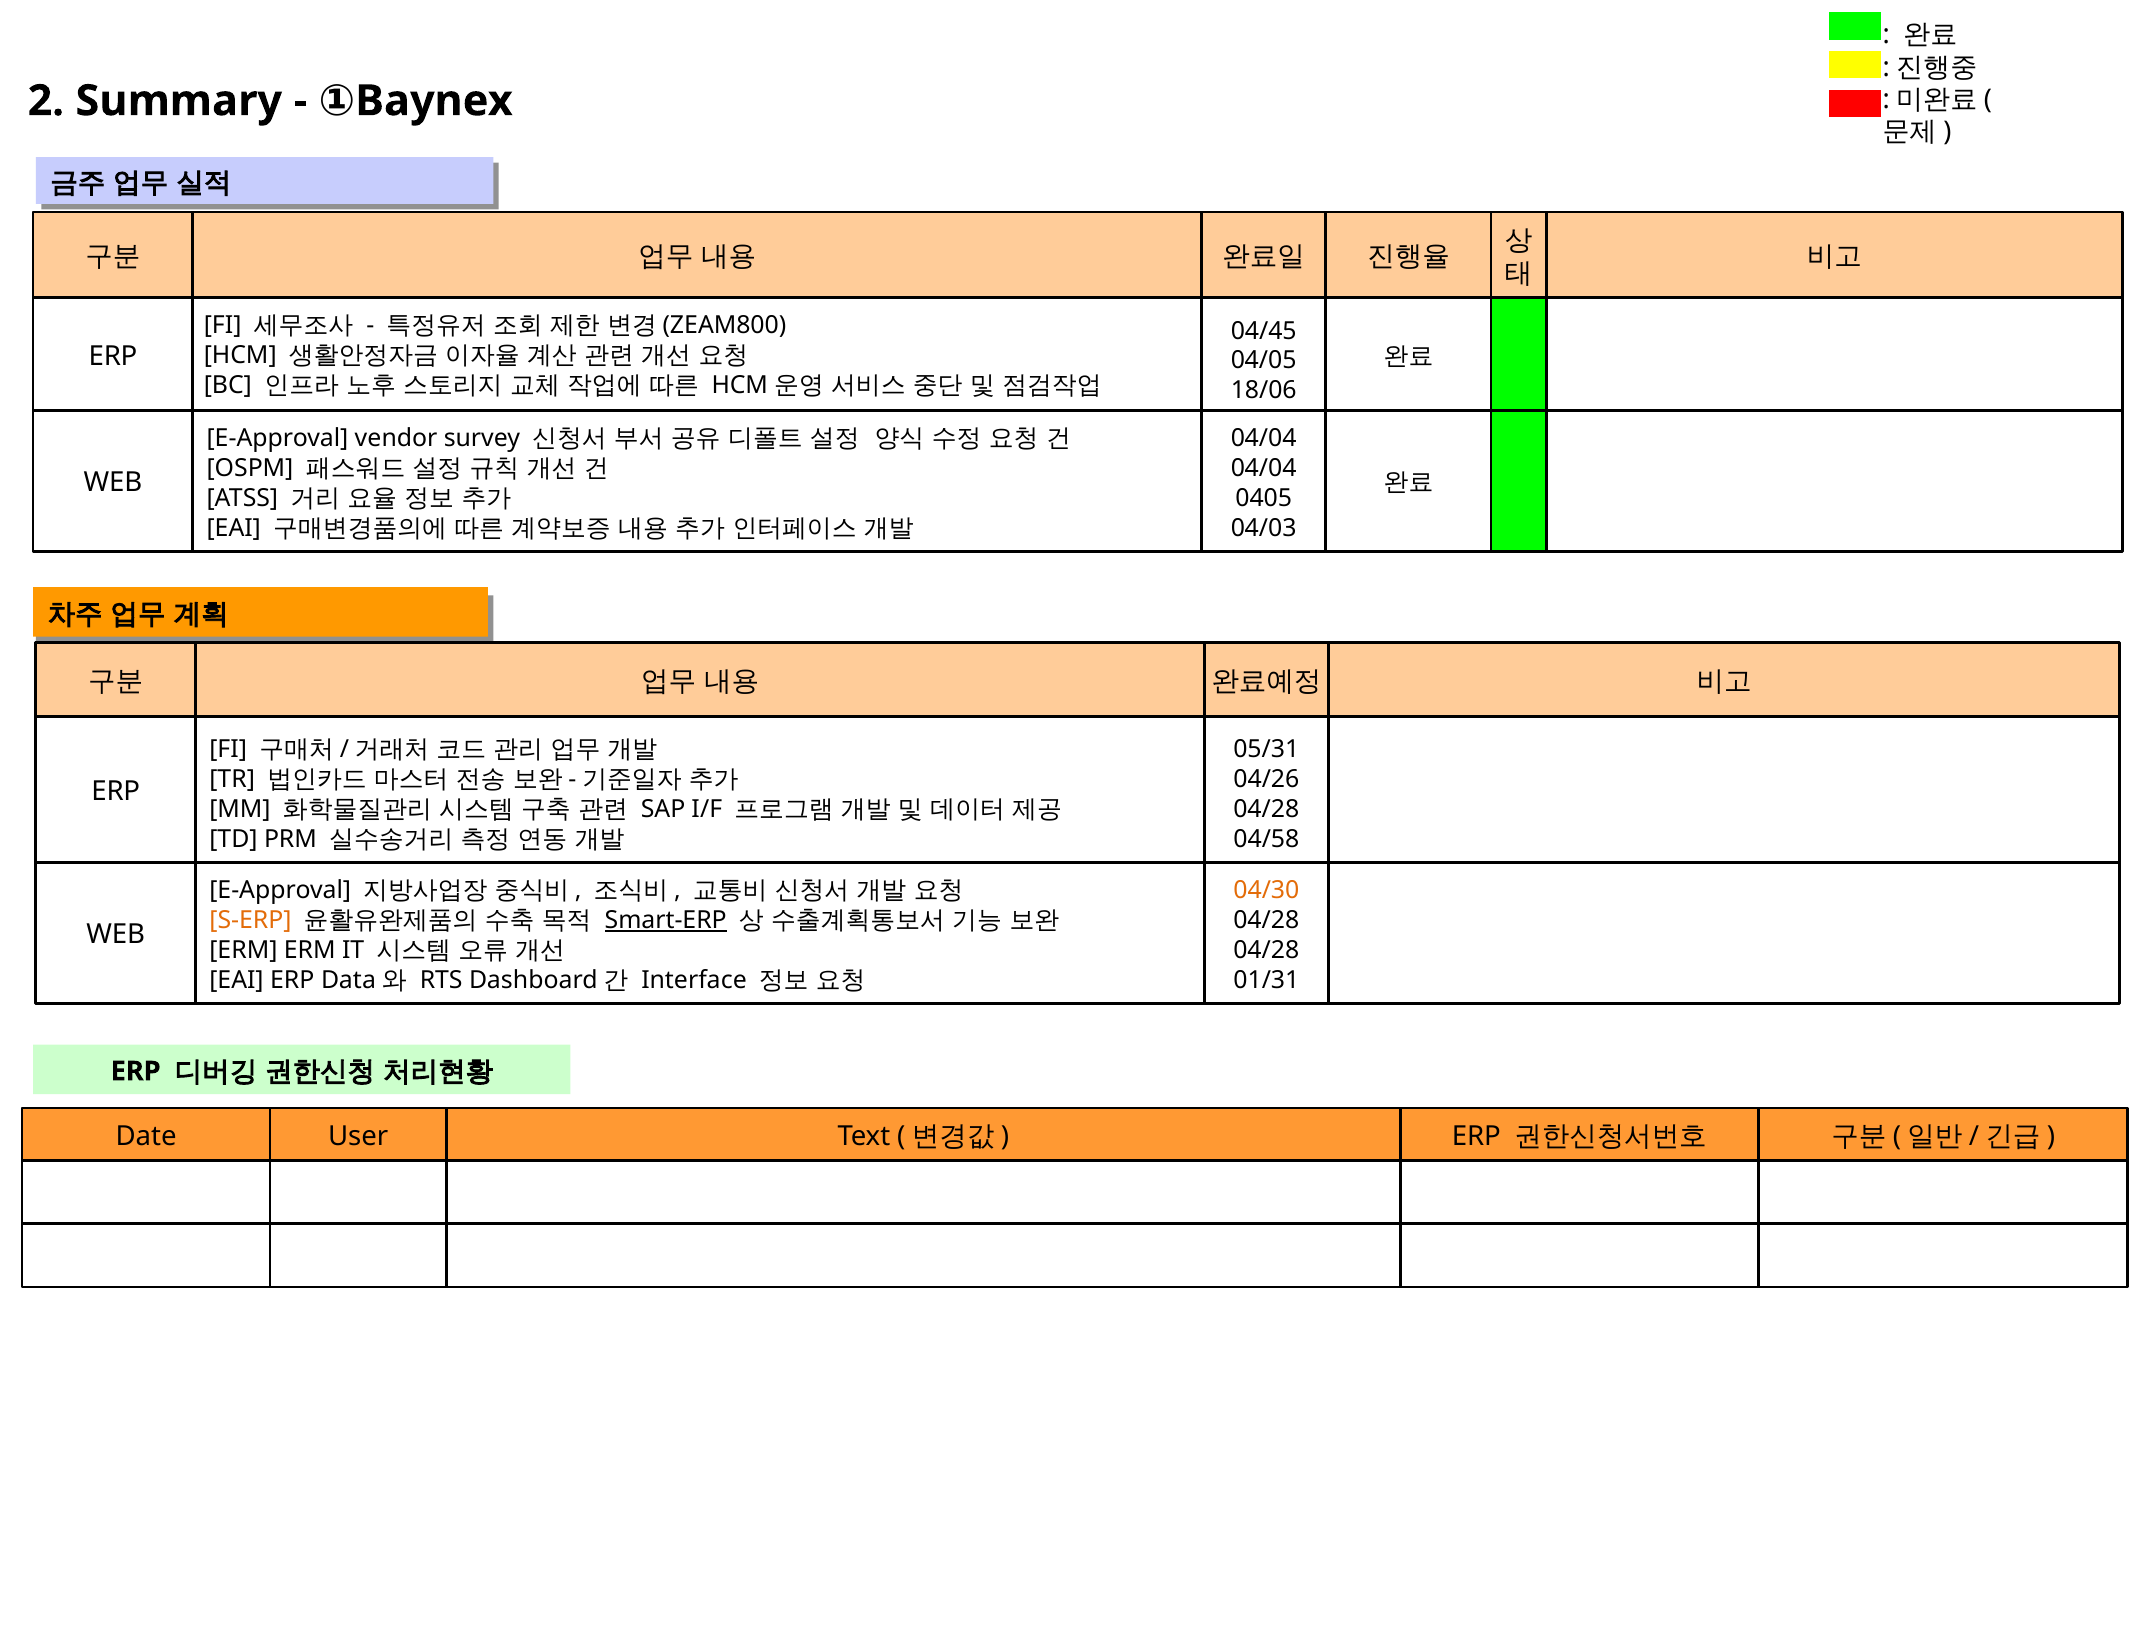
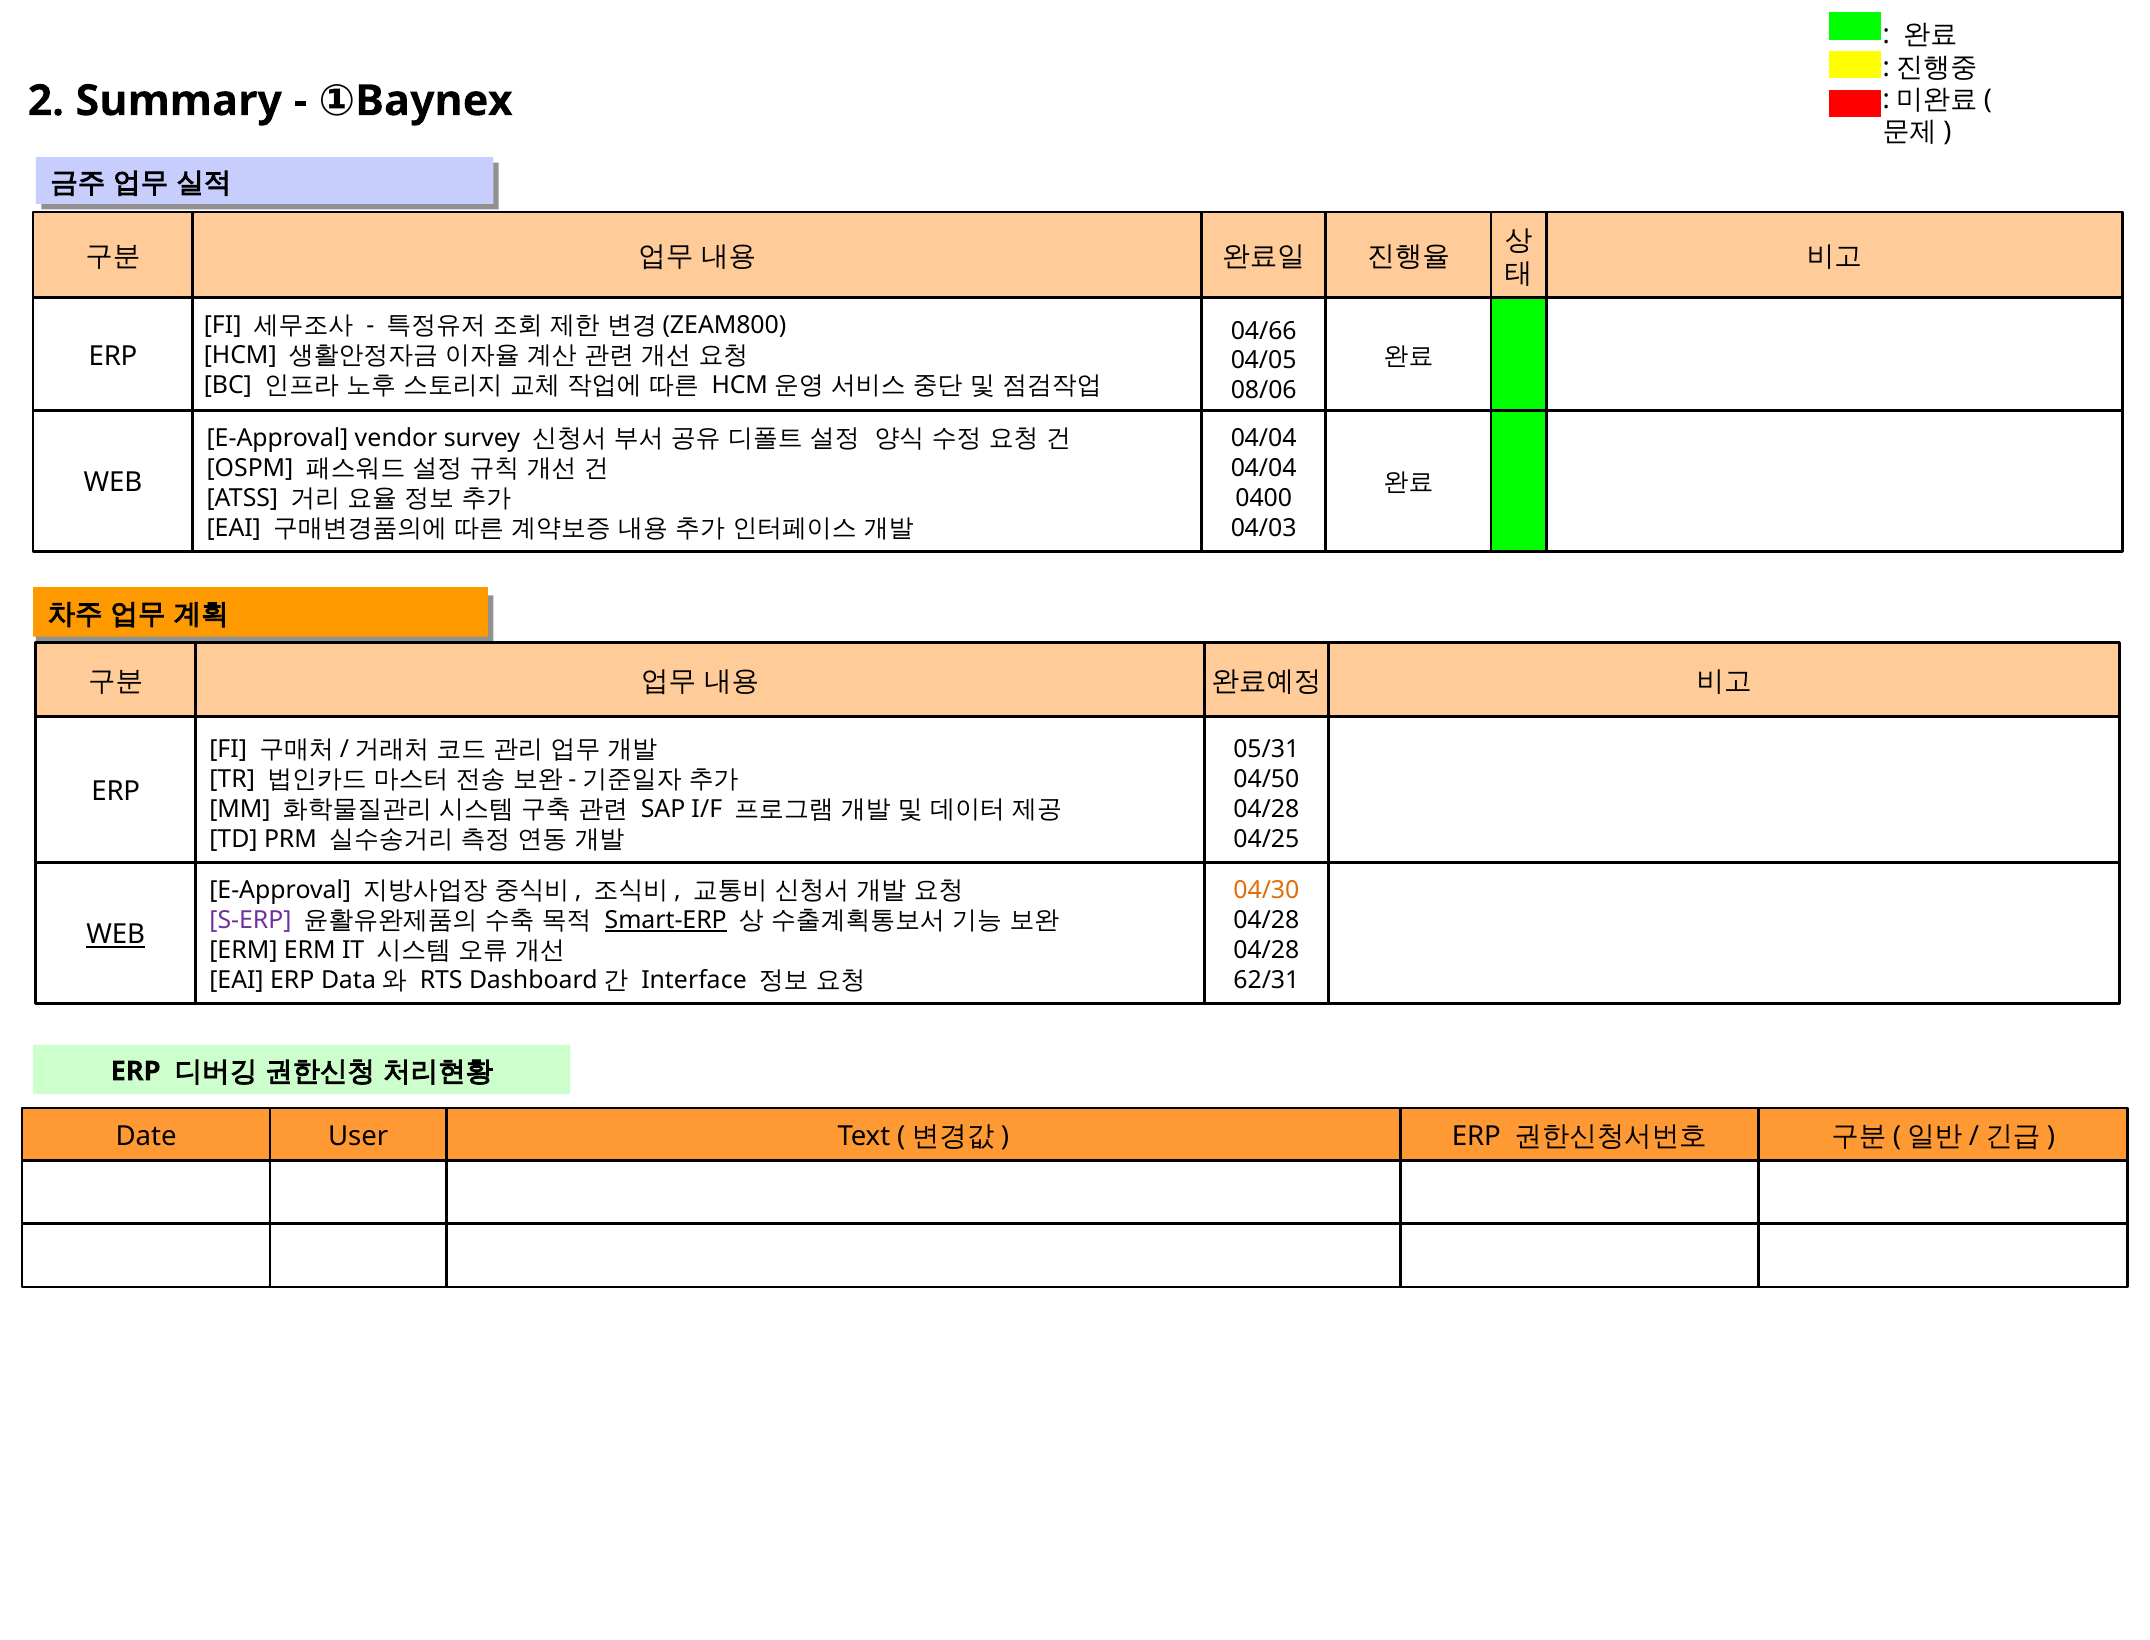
04/45: 04/45 -> 04/66 (1264, 331)
18/06: 18/06 -> 08/06 (1264, 391)
0405: 0405 -> 0400 (1264, 498)
04/26: 04/26 -> 04/50 (1266, 780)
04/58: 04/58 -> 04/25 (1266, 839)
S-ERP colour: orange -> purple (250, 920)
WEB underline: none -> present (116, 935)
01/31: 01/31 -> 62/31 (1266, 980)
